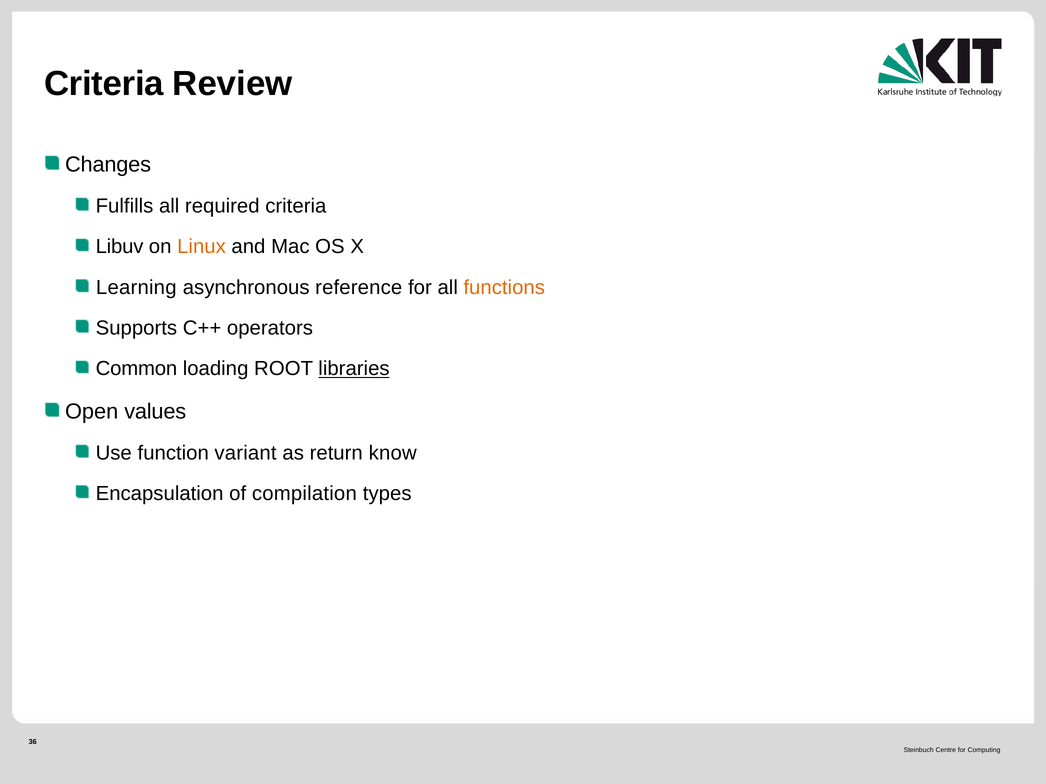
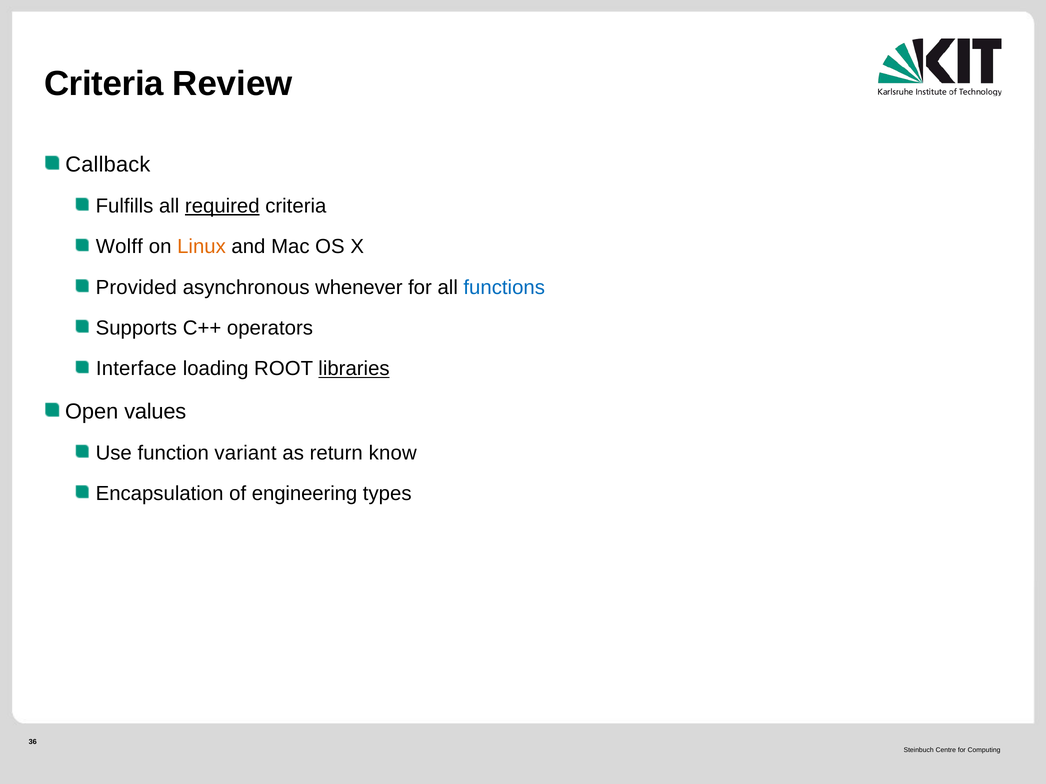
Changes: Changes -> Callback (108, 165)
required underline: none -> present (222, 206)
Libuv: Libuv -> Wolff (119, 247)
Learning: Learning -> Provided (136, 288)
reference: reference -> whenever (359, 288)
functions colour: orange -> blue (504, 288)
Common: Common -> Interface (136, 369)
compilation: compilation -> engineering (305, 494)
